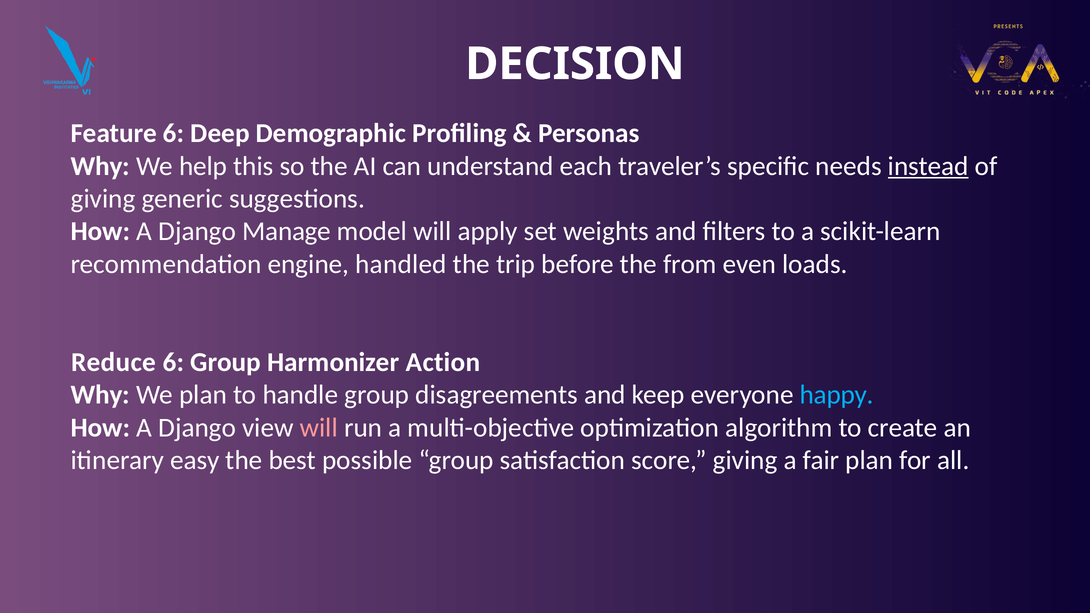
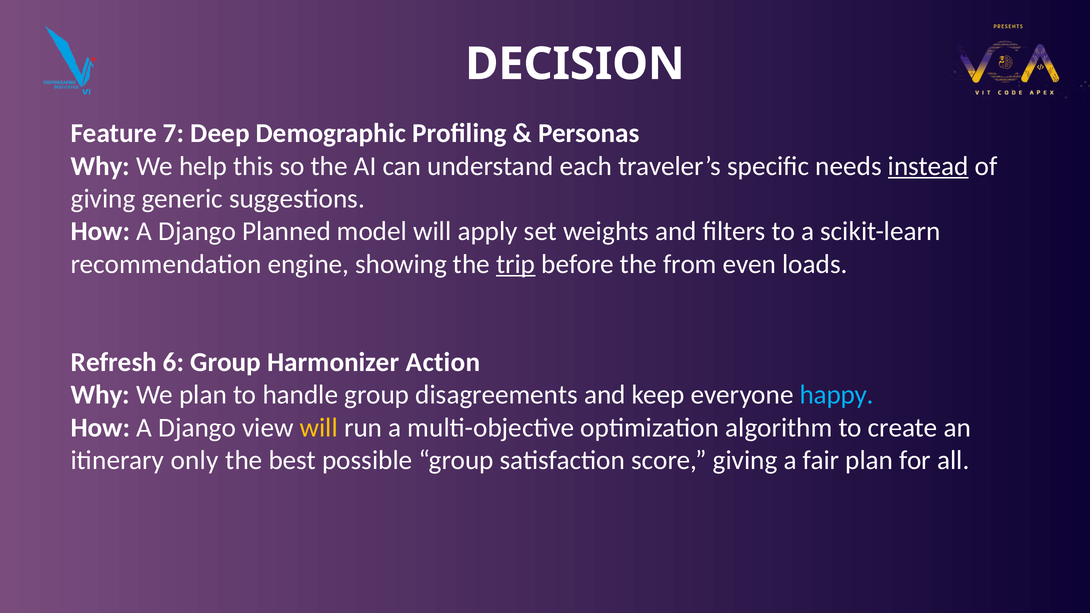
Feature 6: 6 -> 7 (174, 133)
Manage: Manage -> Planned (287, 231)
handled: handled -> showing (401, 264)
trip underline: none -> present (516, 264)
Reduce: Reduce -> Refresh (114, 362)
will colour: pink -> yellow (319, 428)
easy: easy -> only (195, 460)
